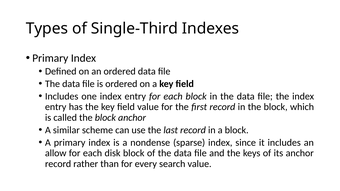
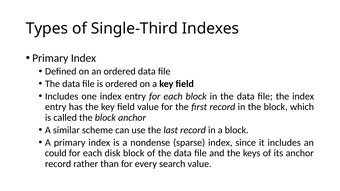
allow: allow -> could (56, 153)
